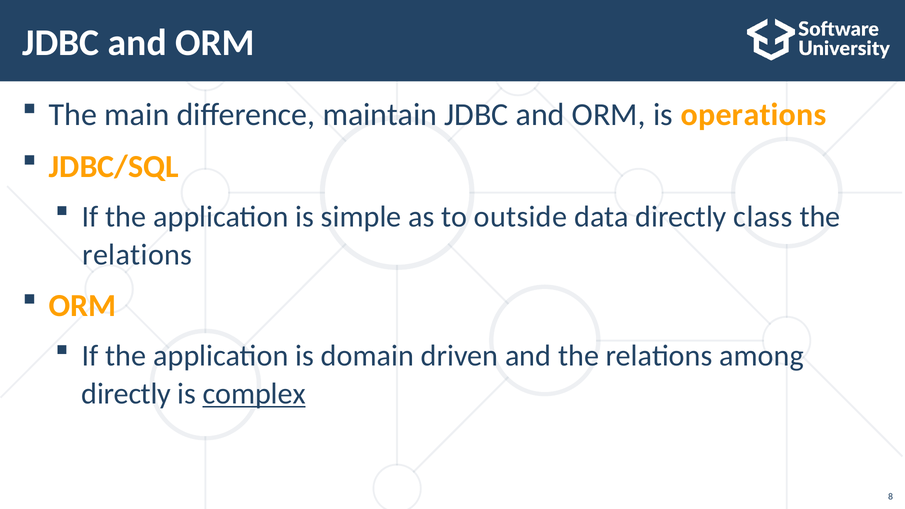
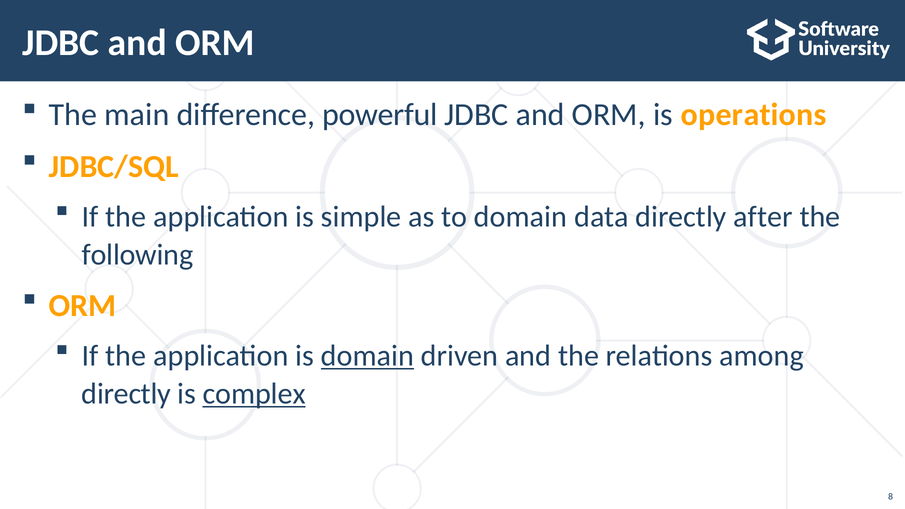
maintain: maintain -> powerful (380, 115)
to outside: outside -> domain (521, 217)
class: class -> after (763, 217)
relations: relations -> following (138, 255)
domain underline: none -> present (367, 356)
